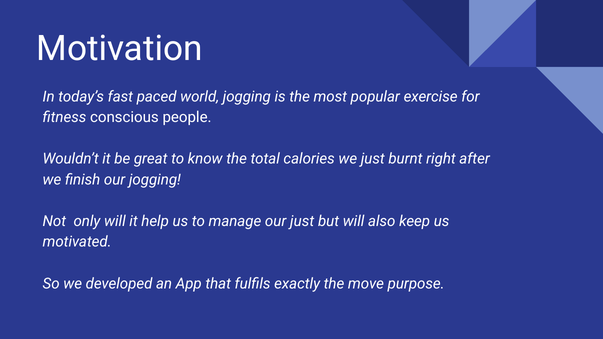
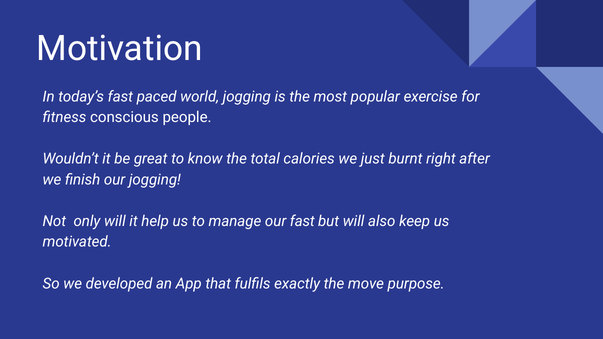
our just: just -> fast (302, 221)
